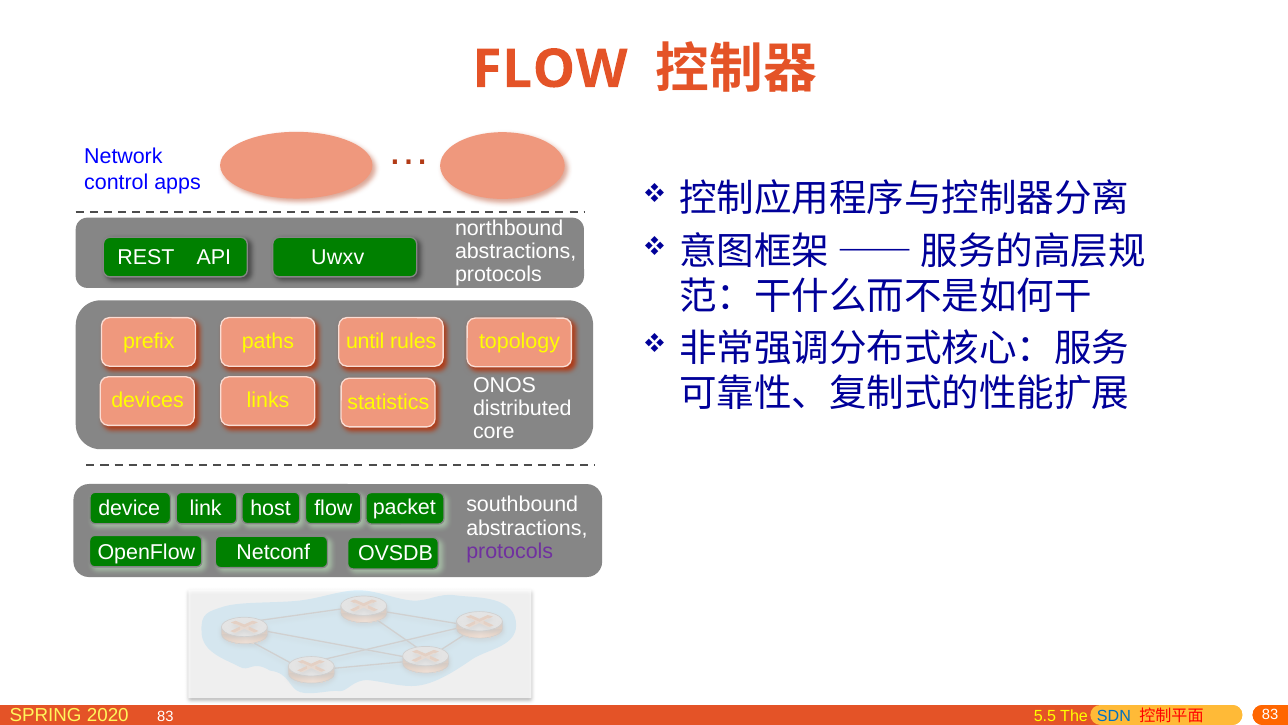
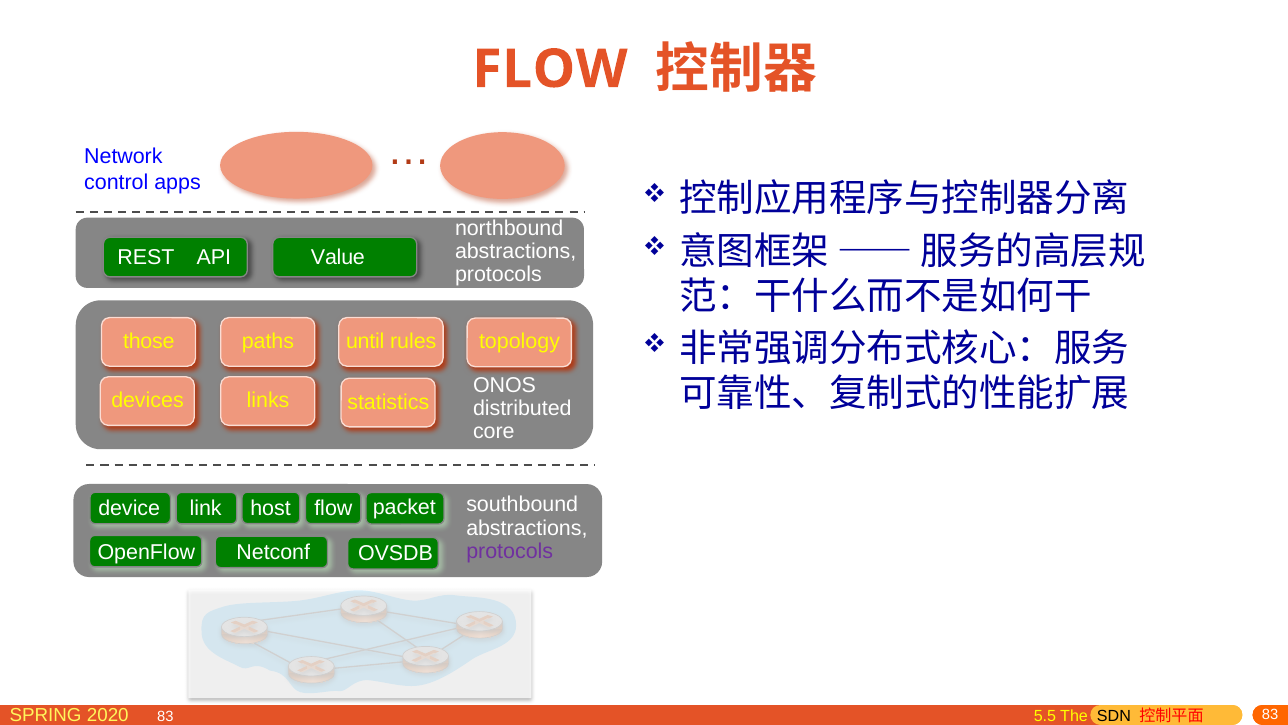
Uwxv: Uwxv -> Value (338, 257)
prefix: prefix -> those (149, 341)
SDN colour: blue -> black (1114, 715)
